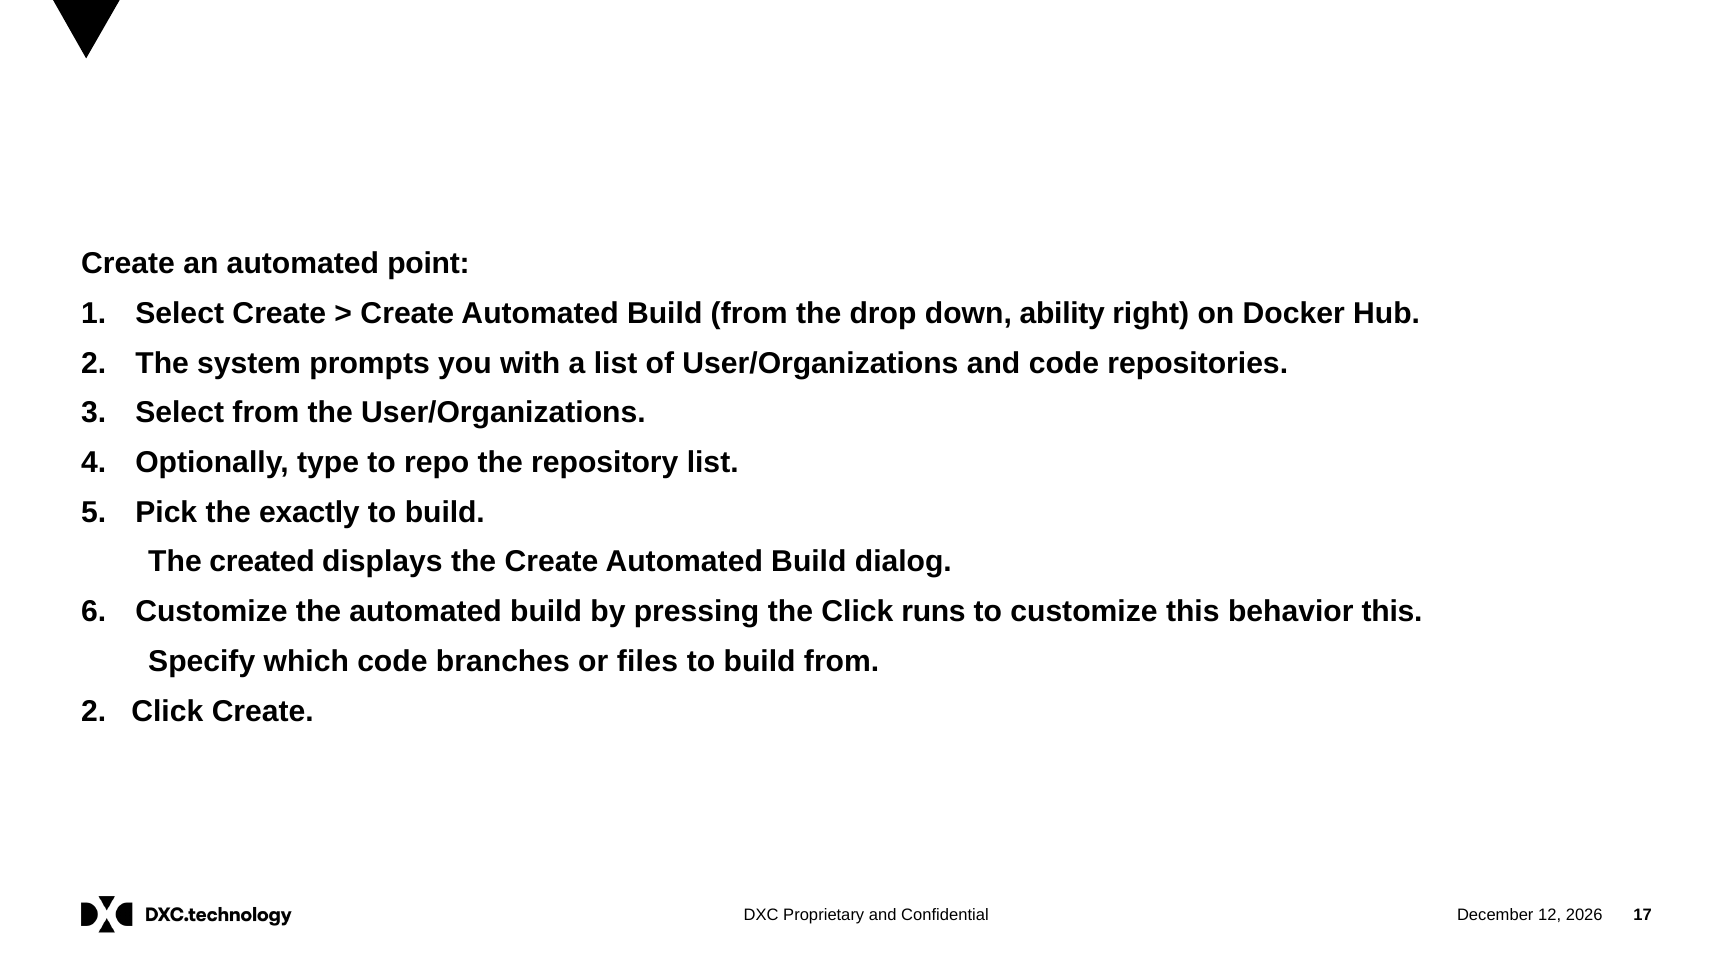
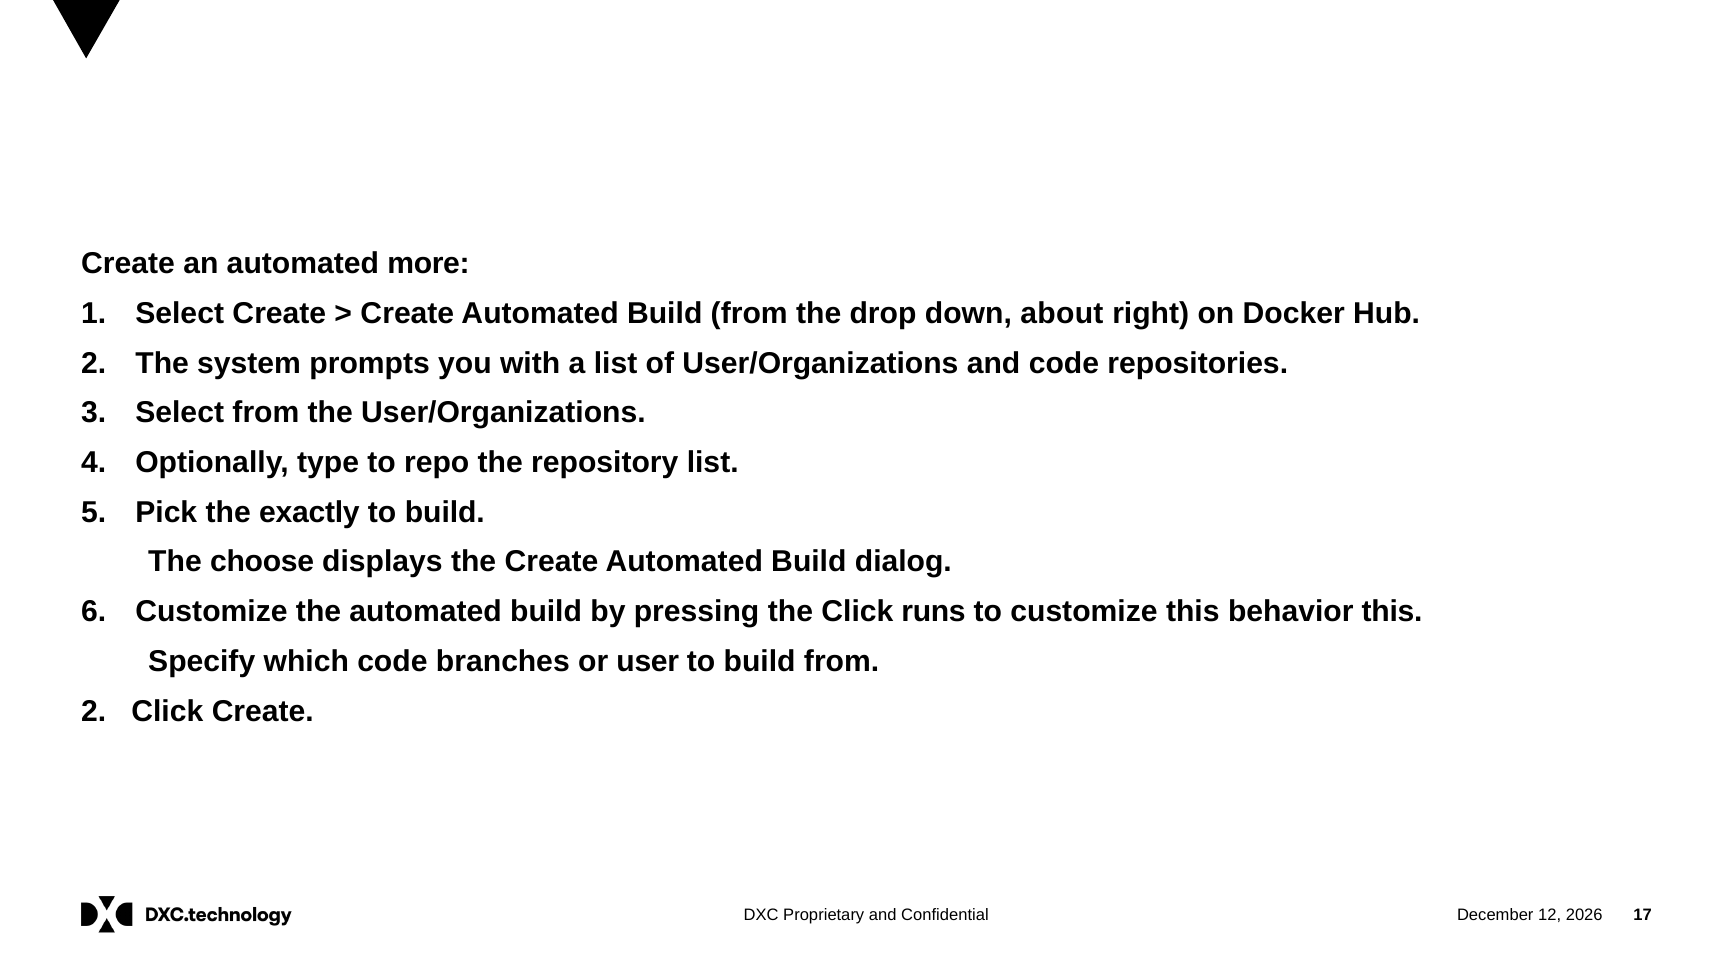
point: point -> more (429, 264)
ability: ability -> about (1062, 314)
created: created -> choose (262, 562)
files: files -> user (648, 661)
